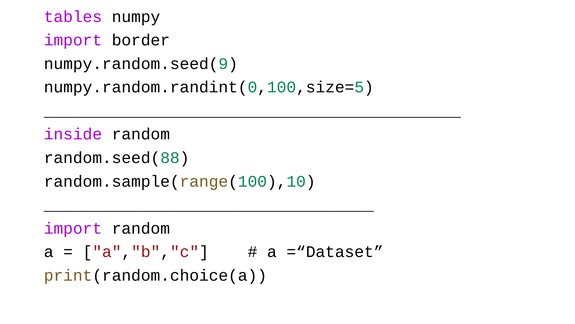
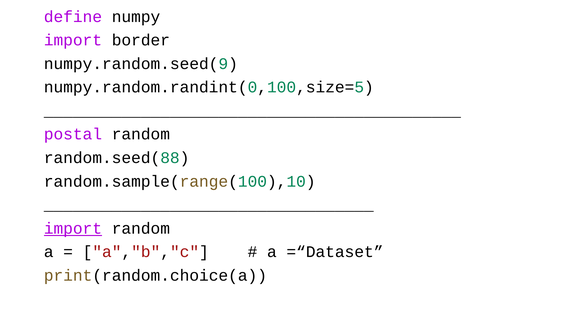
tables: tables -> define (73, 17)
inside: inside -> postal (73, 134)
import underline: none -> present (73, 228)
